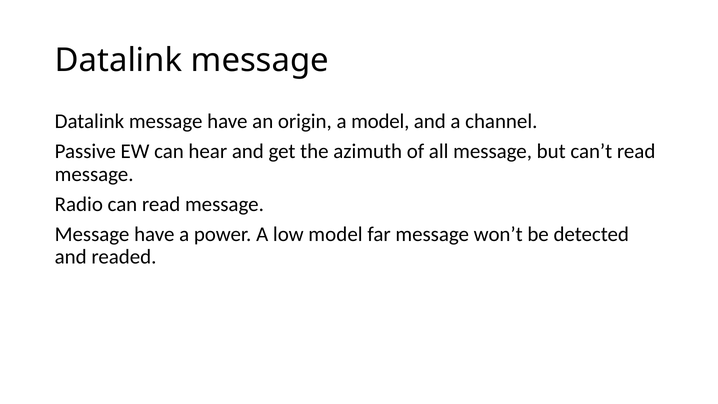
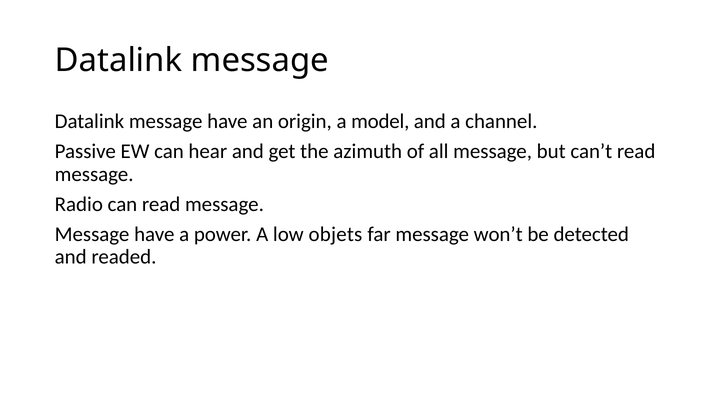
low model: model -> objets (335, 234)
